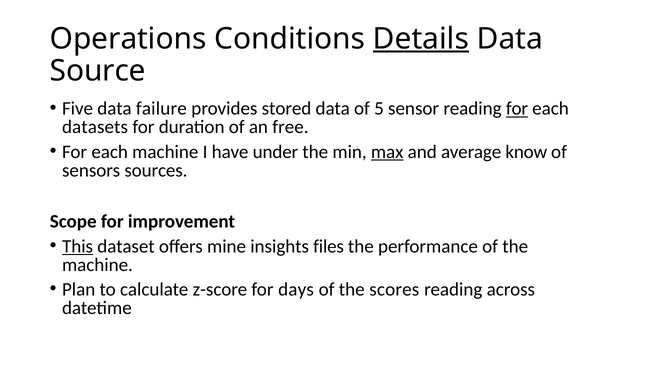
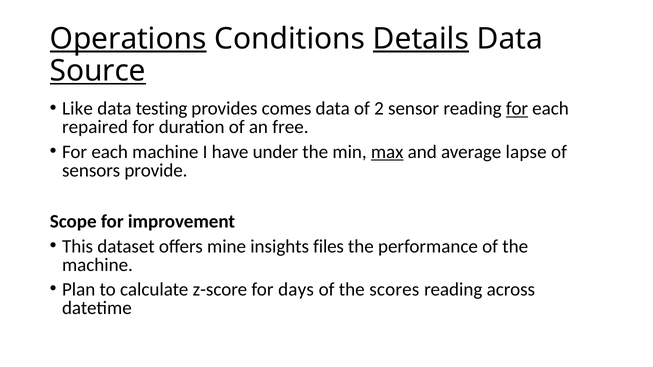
Operations underline: none -> present (128, 39)
Source underline: none -> present (98, 71)
Five: Five -> Like (77, 109)
failure: failure -> testing (162, 109)
stored: stored -> comes (287, 109)
5: 5 -> 2 (379, 109)
datasets: datasets -> repaired (95, 127)
know: know -> lapse (526, 152)
sources: sources -> provide (156, 170)
This underline: present -> none (78, 246)
